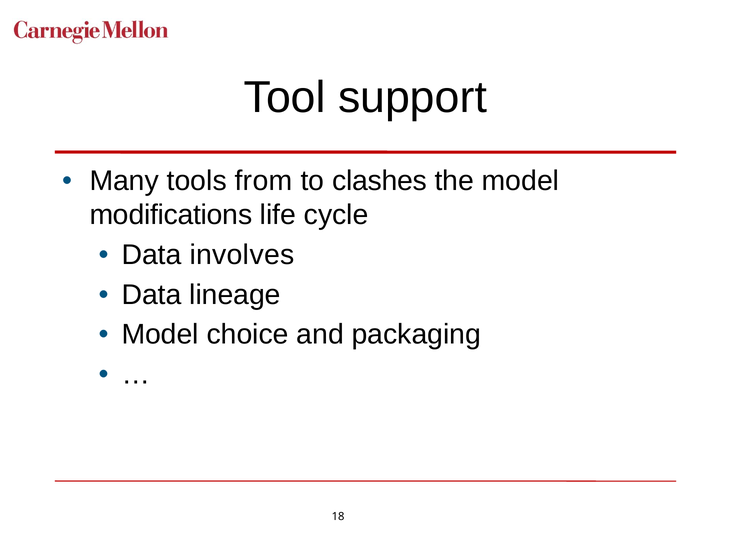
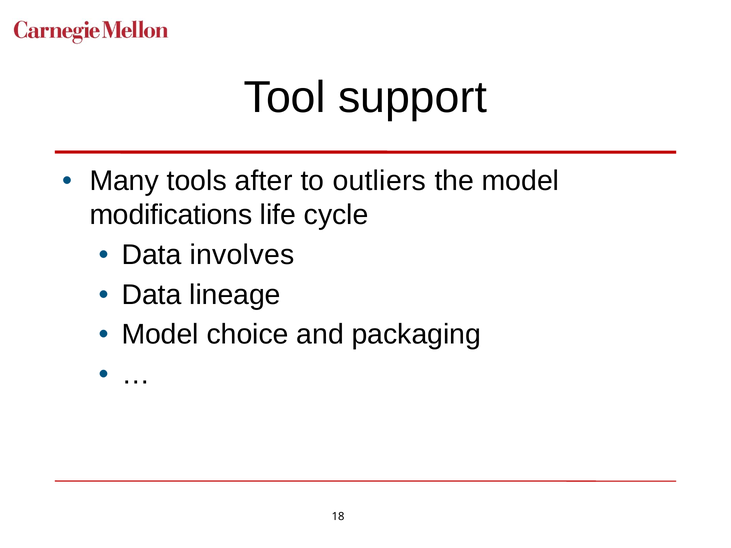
from: from -> after (264, 181)
clashes: clashes -> outliers (379, 181)
